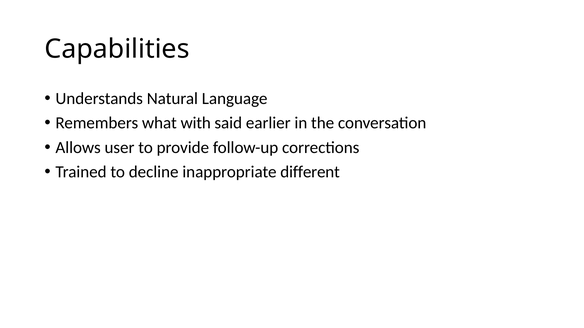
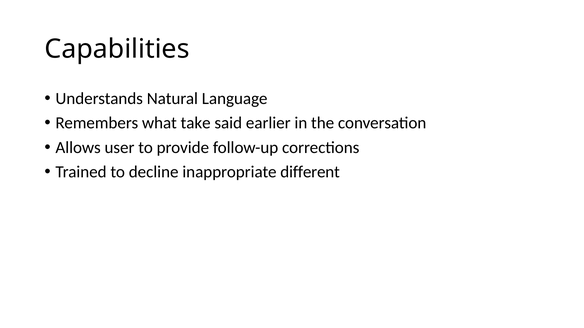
with: with -> take (196, 123)
